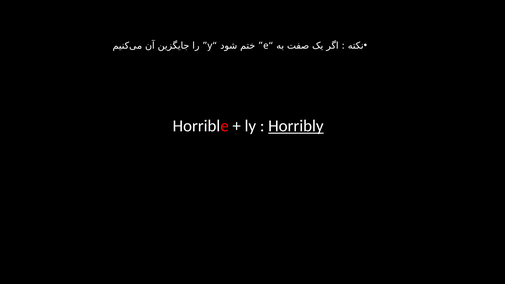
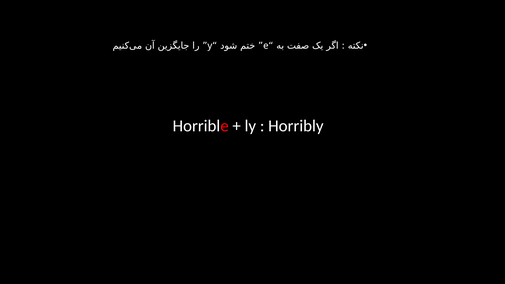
Horribly underline: present -> none (296, 126)
